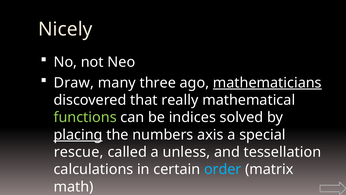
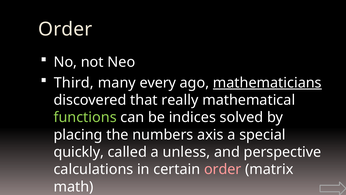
Nicely: Nicely -> Order (65, 29)
Draw: Draw -> Third (74, 83)
three: three -> every (158, 83)
placing underline: present -> none (78, 135)
rescue: rescue -> quickly (79, 152)
tessellation: tessellation -> perspective (282, 152)
order colour: light blue -> pink (223, 169)
